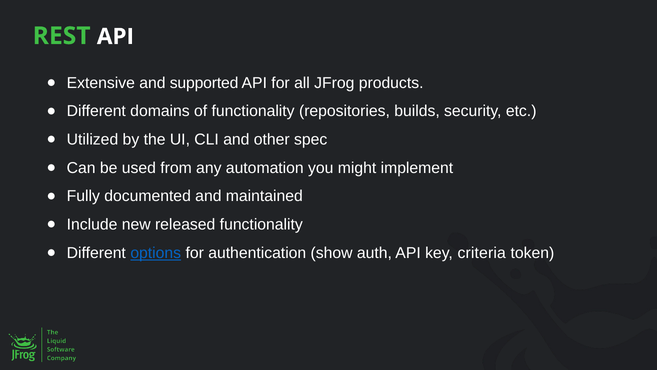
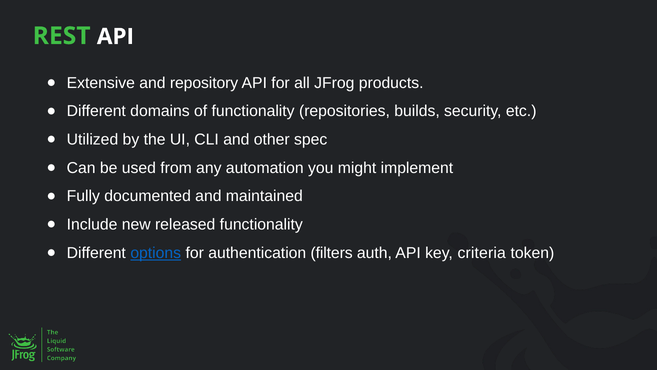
supported: supported -> repository (204, 83)
show: show -> filters (332, 253)
